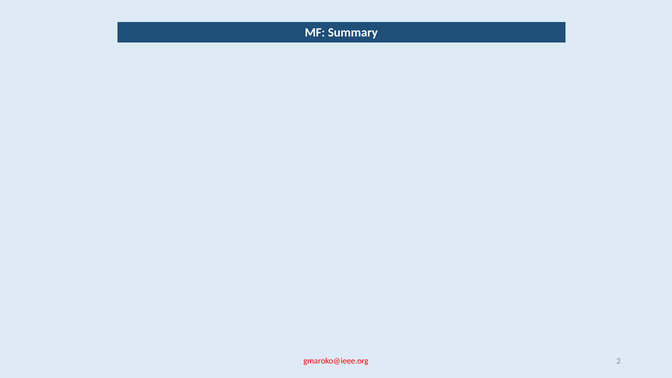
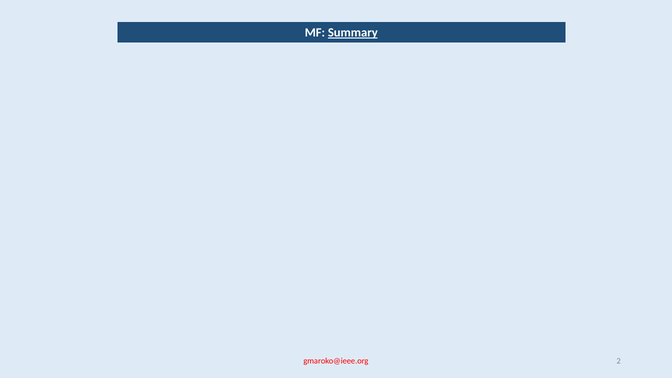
Summary underline: none -> present (353, 33)
